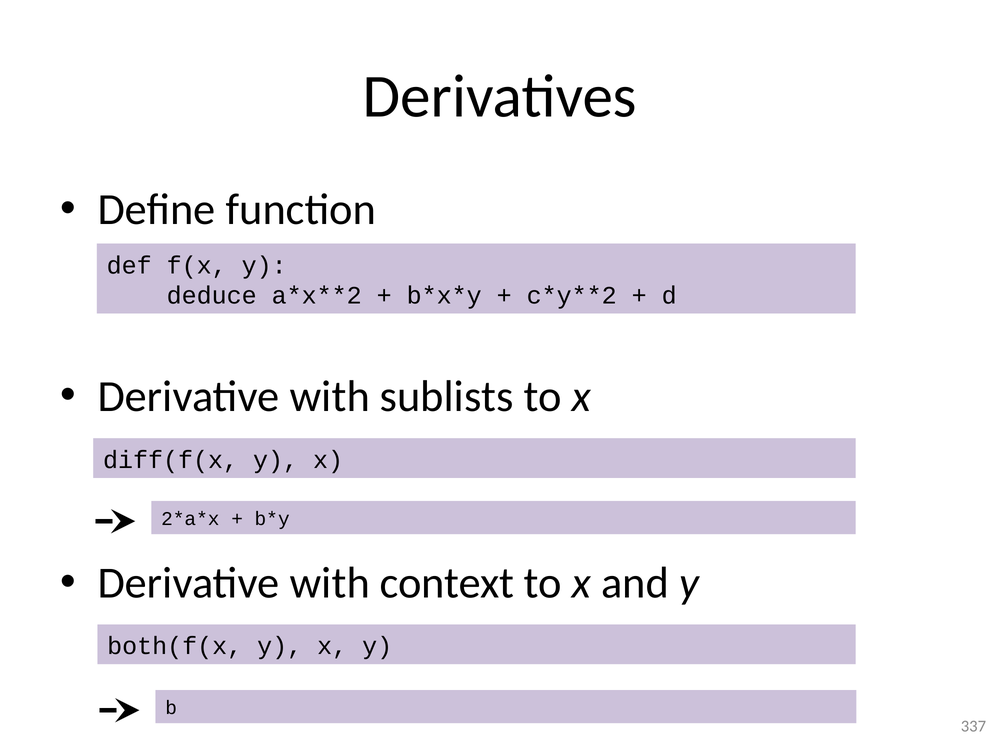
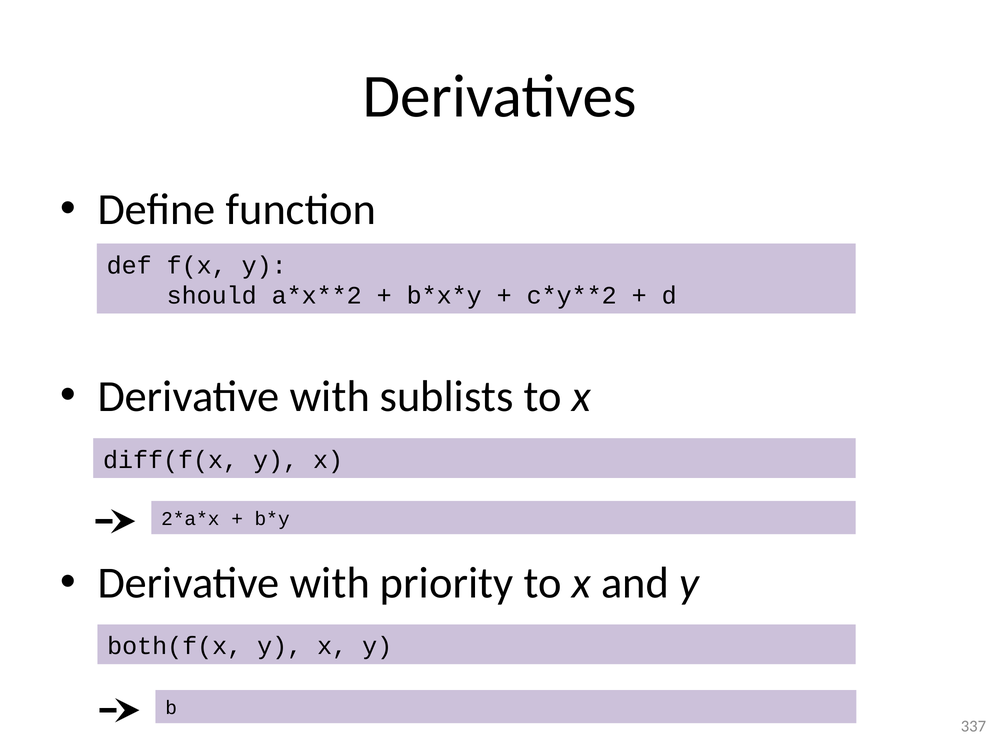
deduce: deduce -> should (212, 295)
context: context -> priority (447, 583)
